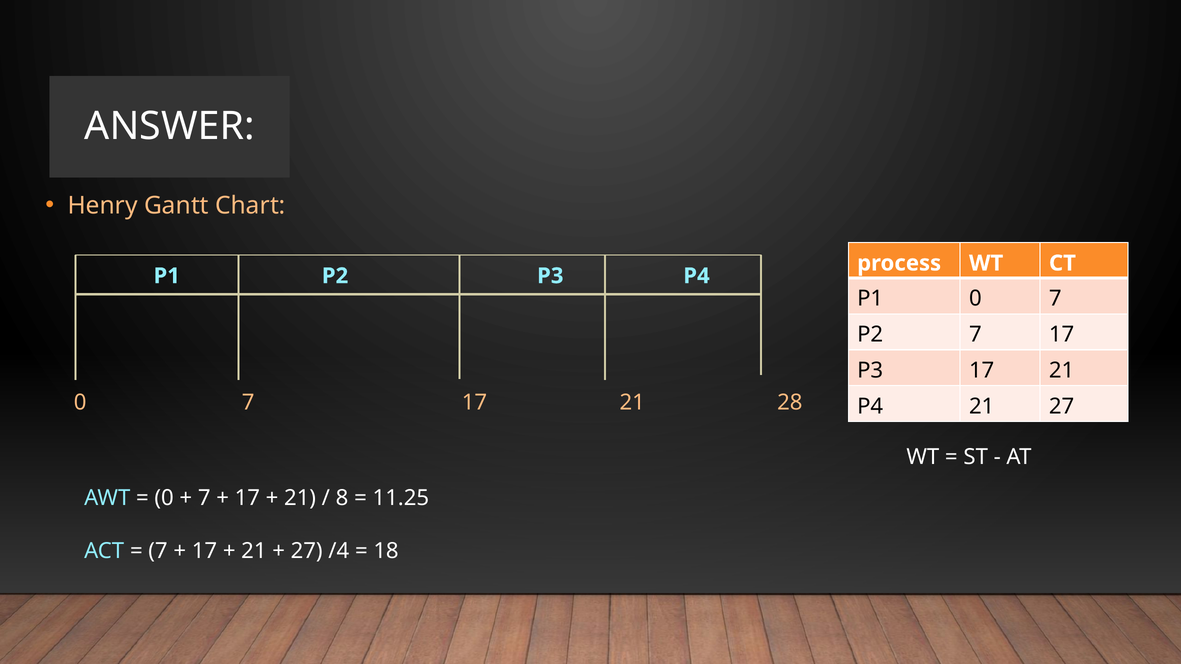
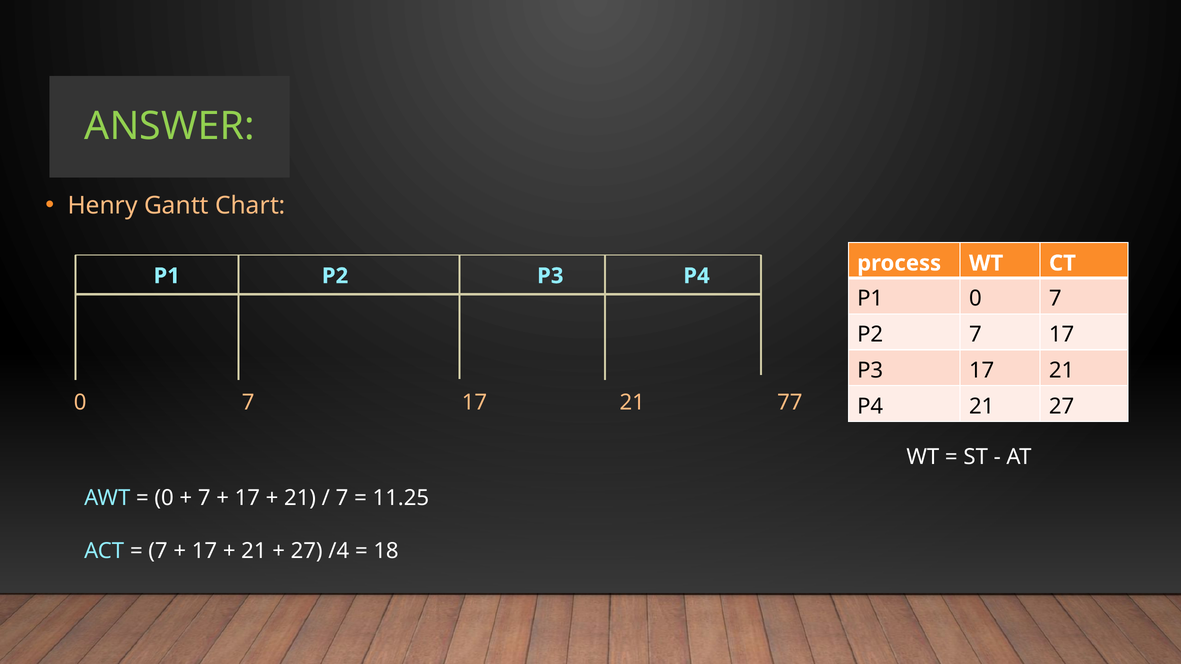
ANSWER colour: white -> light green (170, 127)
28: 28 -> 77 (790, 403)
8: 8 -> 7 (342, 498)
